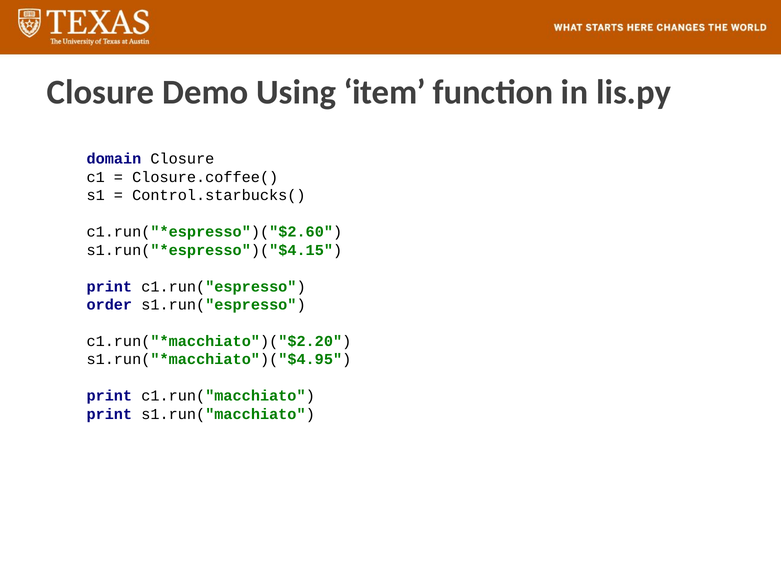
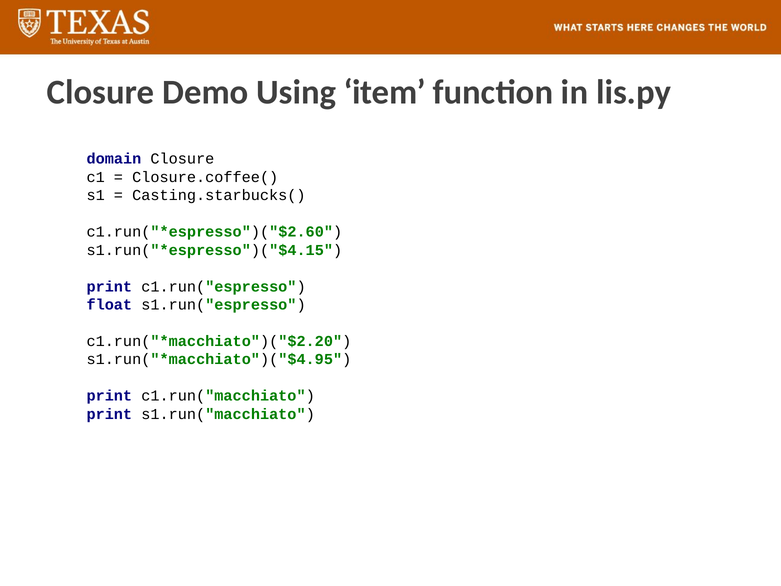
Control.starbucks(: Control.starbucks( -> Casting.starbucks( (219, 195)
order: order -> float (109, 305)
